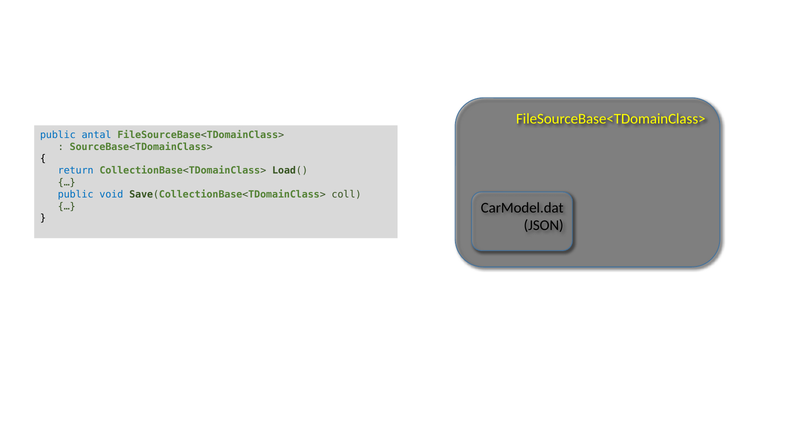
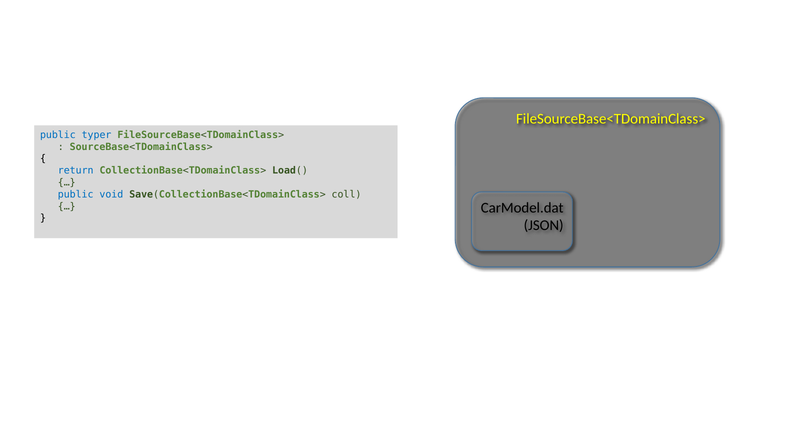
antal: antal -> typer (97, 135)
